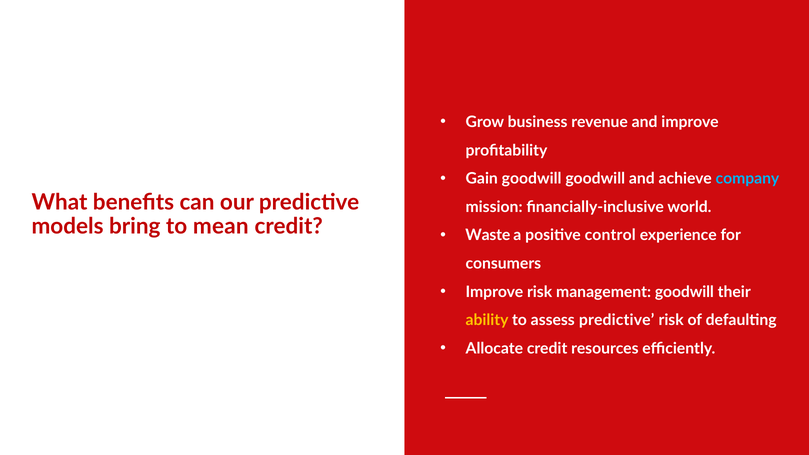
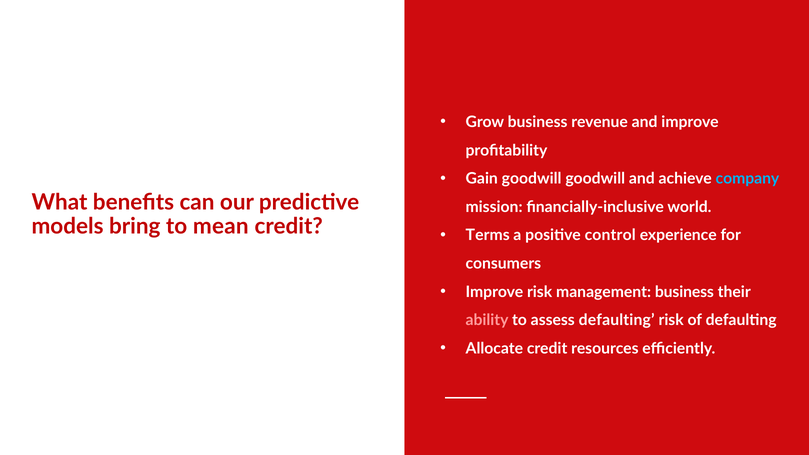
Waste: Waste -> Terms (488, 235)
management goodwill: goodwill -> business (684, 292)
ability colour: yellow -> pink (487, 320)
assess predictive: predictive -> defaulting (617, 320)
